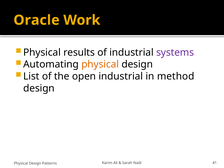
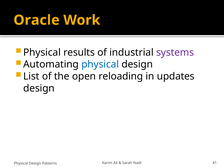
physical colour: orange -> blue (100, 64)
open industrial: industrial -> reloading (121, 76)
method: method -> updates (176, 76)
